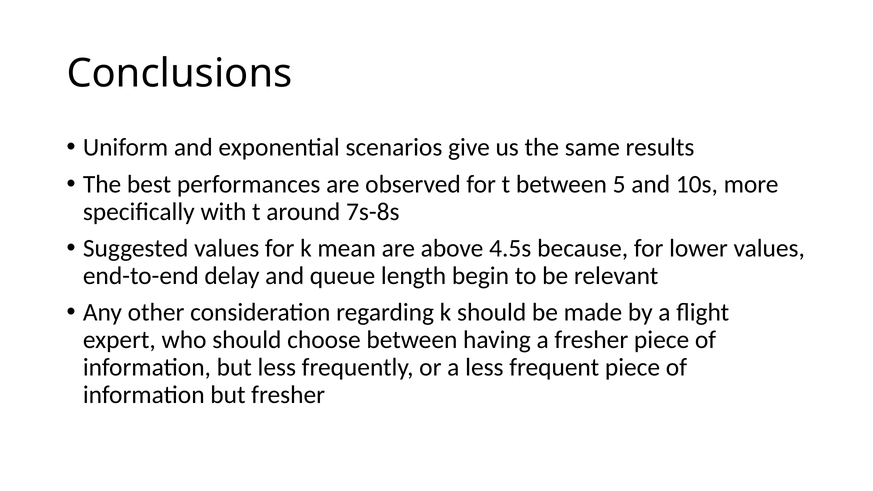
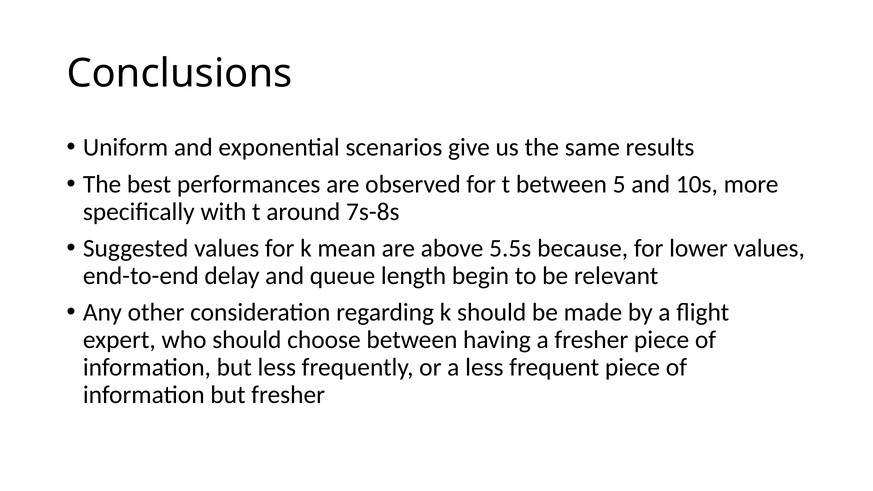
4.5s: 4.5s -> 5.5s (510, 248)
